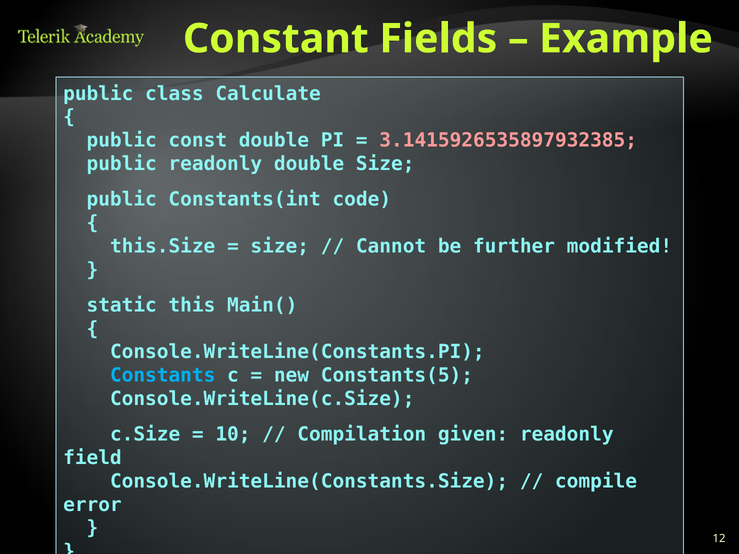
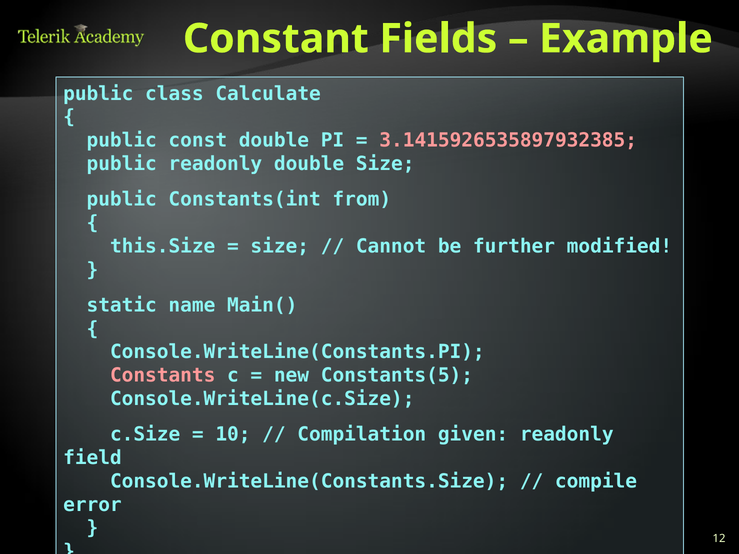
code: code -> from (362, 200)
this: this -> name (192, 305)
Constants colour: light blue -> pink (163, 376)
